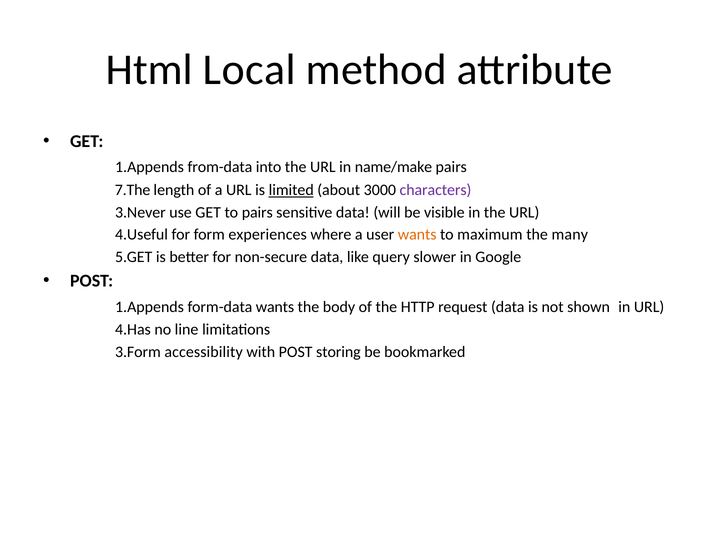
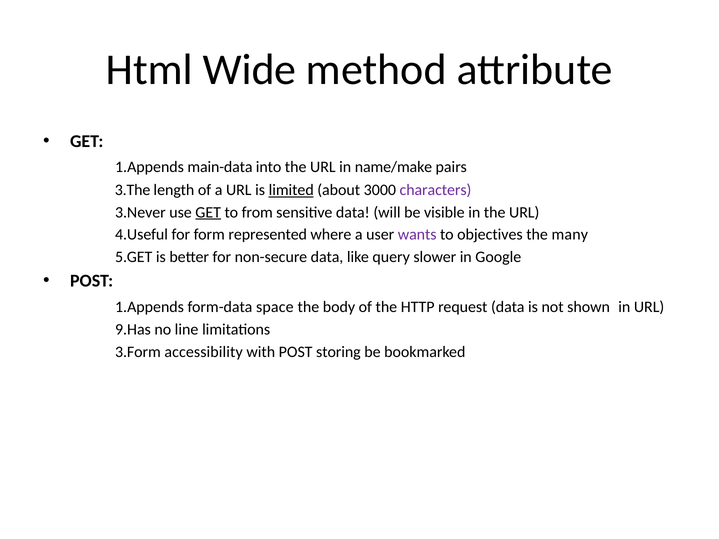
Local: Local -> Wide (250, 70)
from-data: from-data -> main-data (220, 167)
7.The: 7.The -> 3.The (133, 190)
GET underline: none -> present (208, 212)
to pairs: pairs -> from (257, 212)
experiences: experiences -> represented (268, 235)
wants colour: orange -> purple (417, 235)
maximum: maximum -> objectives (490, 235)
form-data wants: wants -> space (275, 307)
4.Has: 4.Has -> 9.Has (133, 330)
